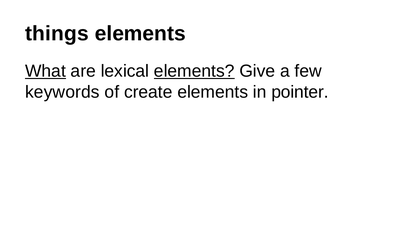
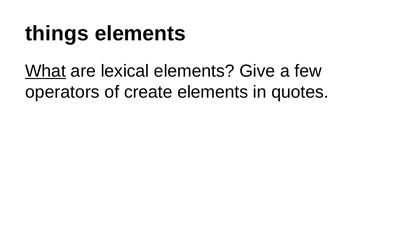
elements underline: present -> none (194, 71)
keywords: keywords -> operators (62, 92)
pointer: pointer -> quotes (300, 92)
